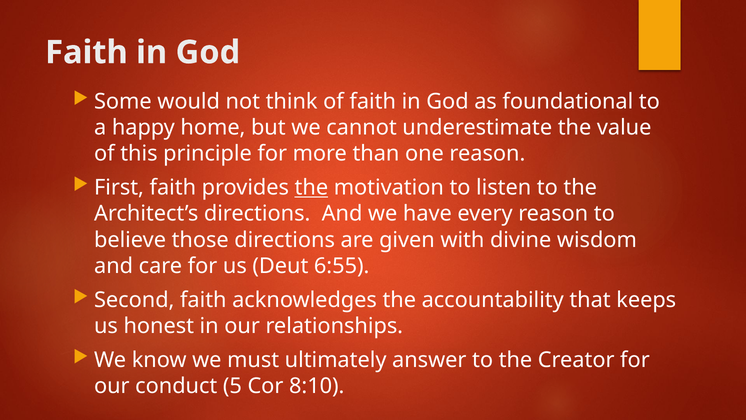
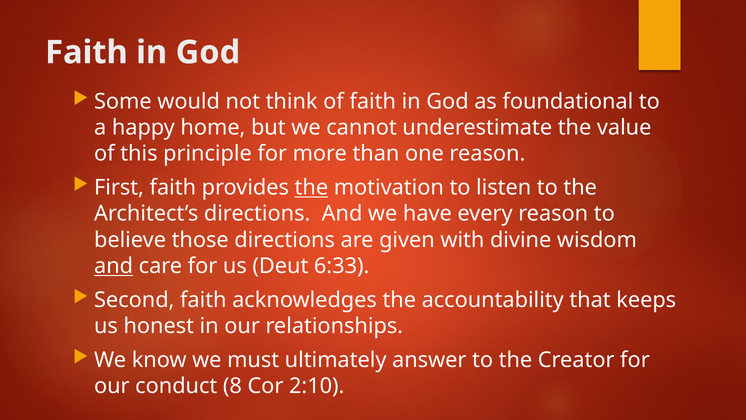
and underline: none -> present (114, 266)
6:55: 6:55 -> 6:33 (342, 266)
5: 5 -> 8 (232, 386)
8:10: 8:10 -> 2:10 (317, 386)
